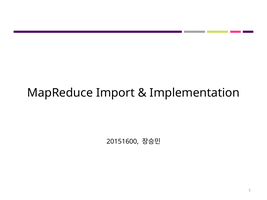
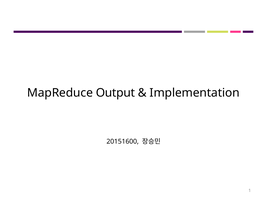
Import: Import -> Output (115, 93)
